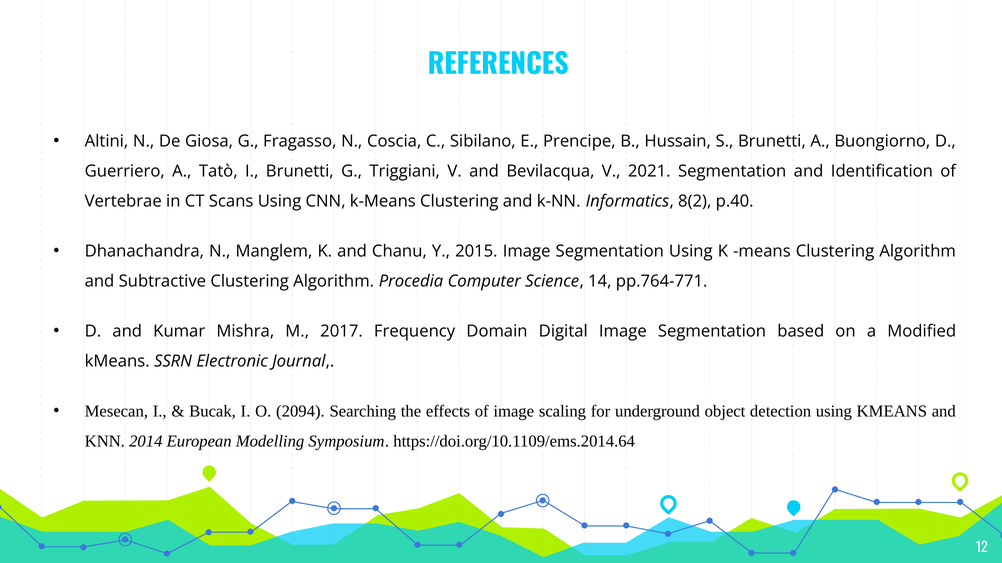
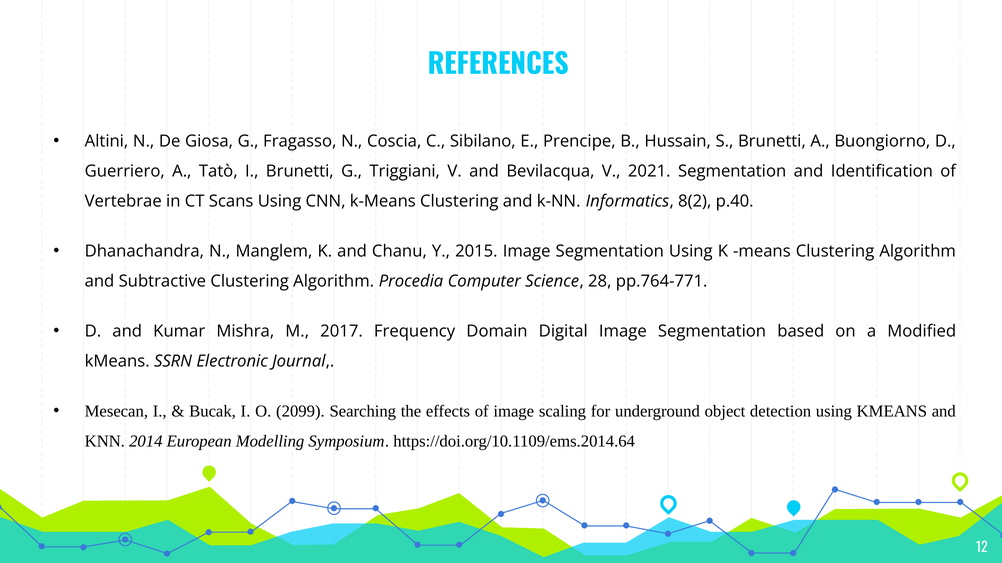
14: 14 -> 28 (600, 281)
2094: 2094 -> 2099 (300, 412)
